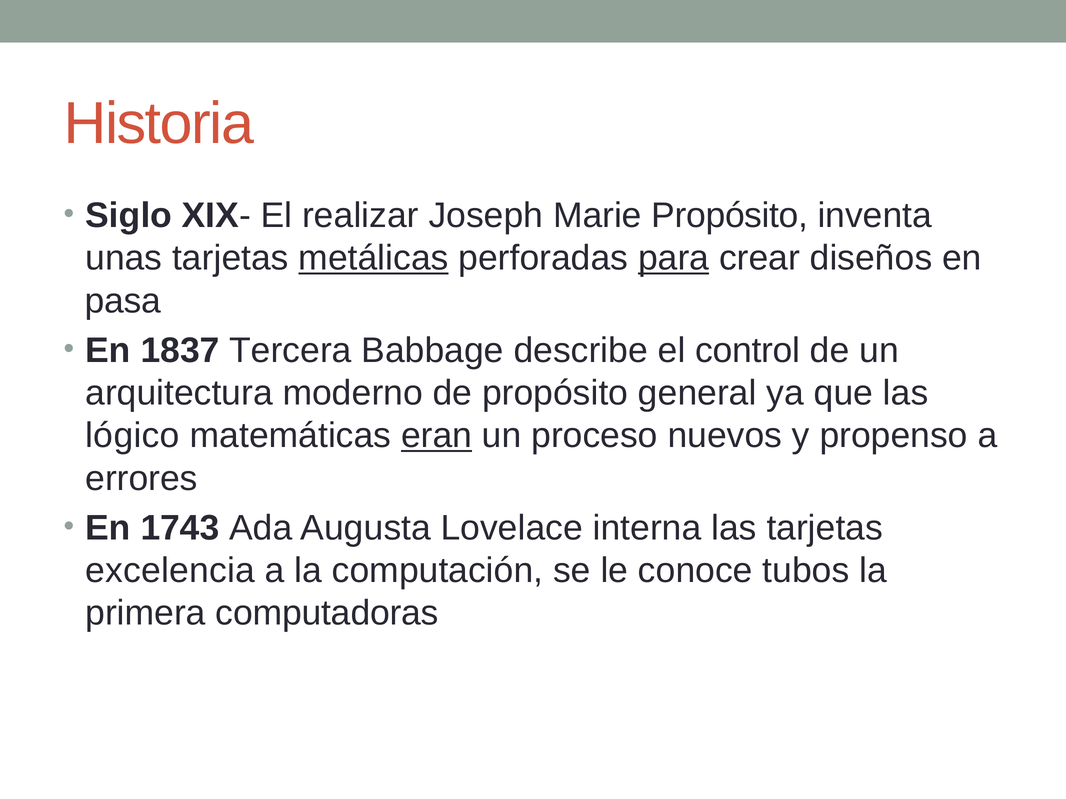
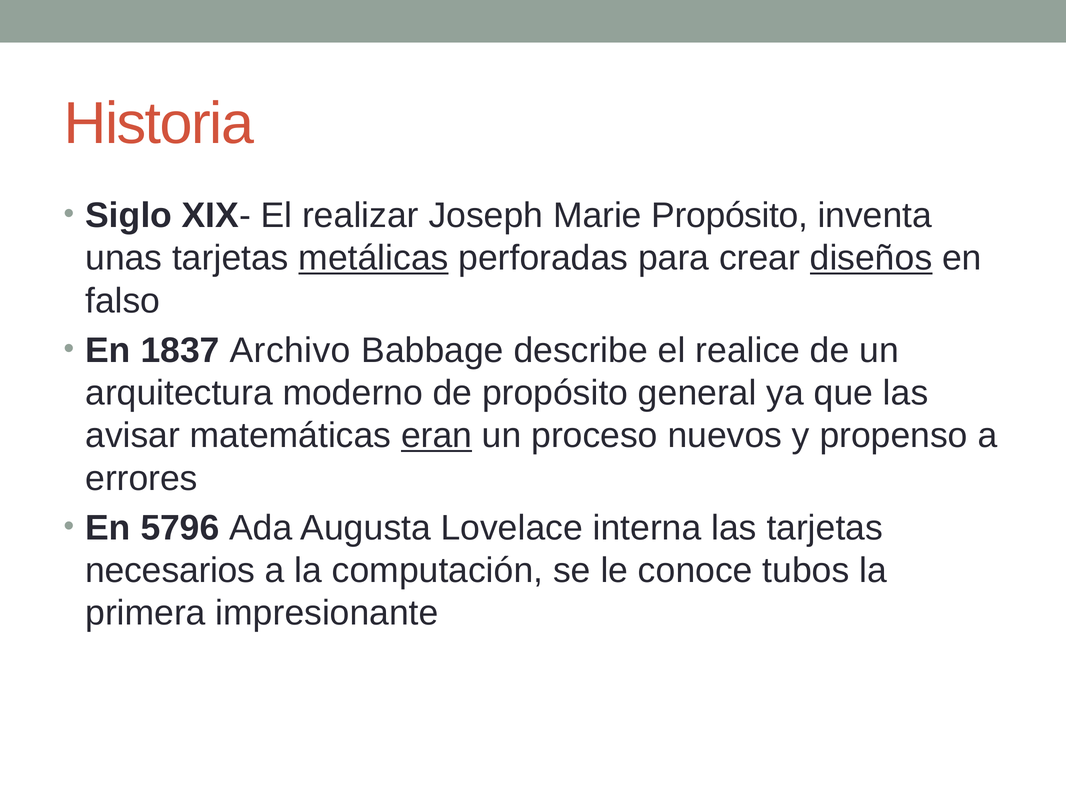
para underline: present -> none (674, 258)
diseños underline: none -> present (871, 258)
pasa: pasa -> falso (123, 301)
Tercera: Tercera -> Archivo (290, 351)
control: control -> realice (748, 351)
lógico: lógico -> avisar (133, 436)
1743: 1743 -> 5796 (180, 528)
excelencia: excelencia -> necesarios (170, 571)
computadoras: computadoras -> impresionante (327, 614)
